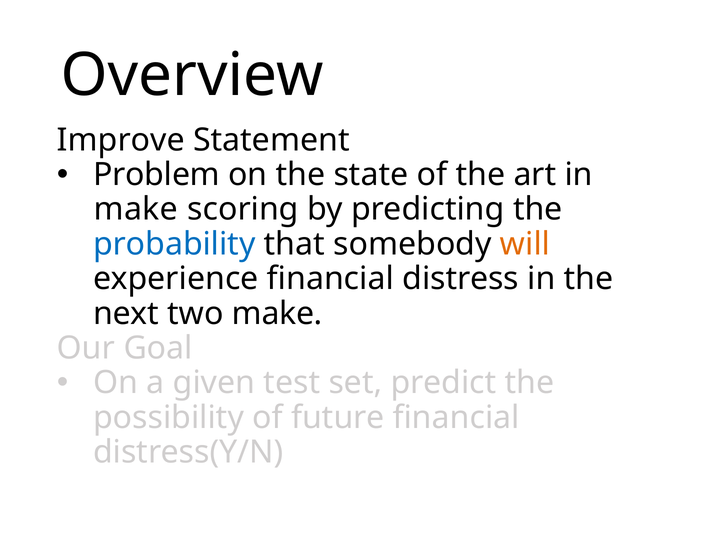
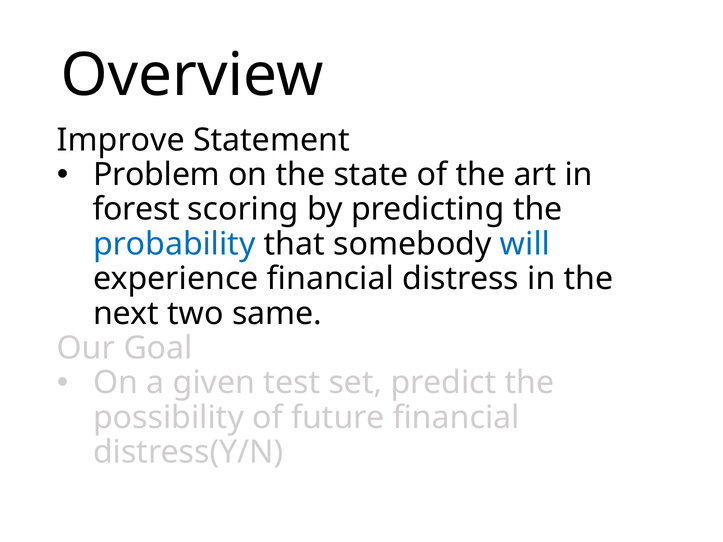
make: make -> forest (136, 209)
will colour: orange -> blue (525, 244)
two make: make -> same (277, 314)
